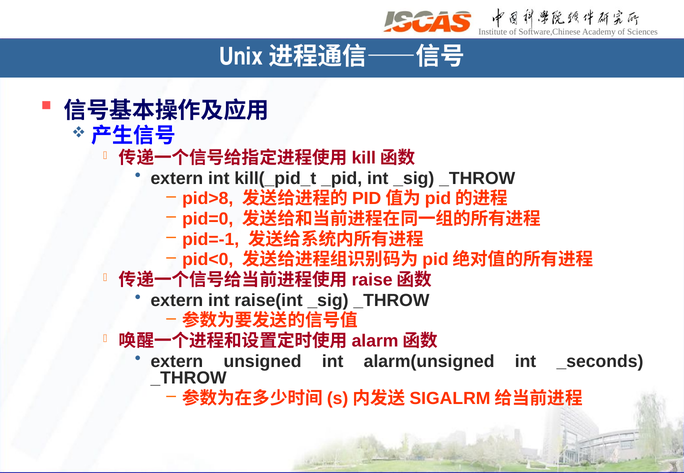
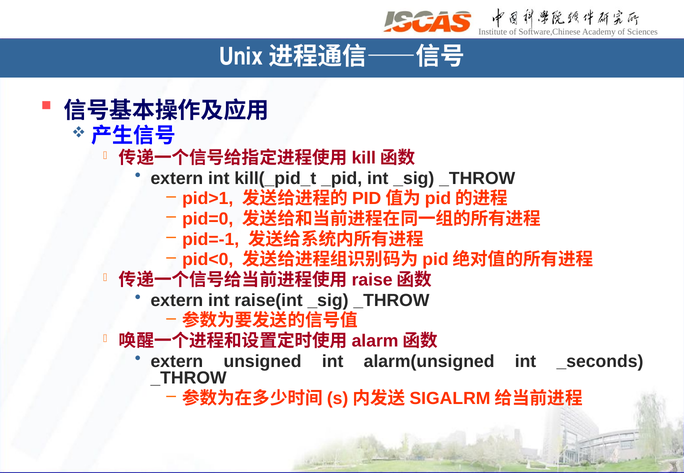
pid>8: pid>8 -> pid>1 (208, 199)
